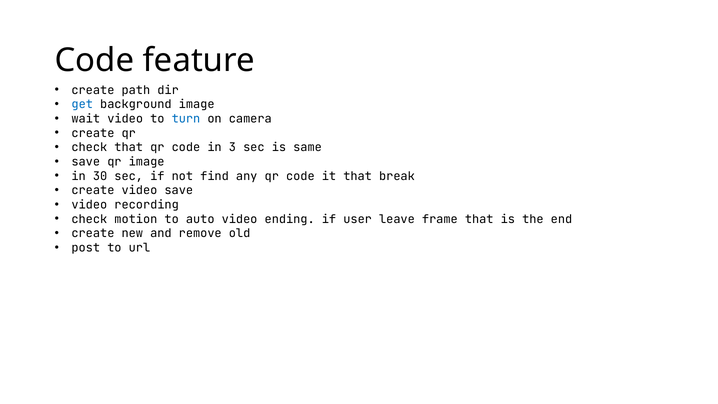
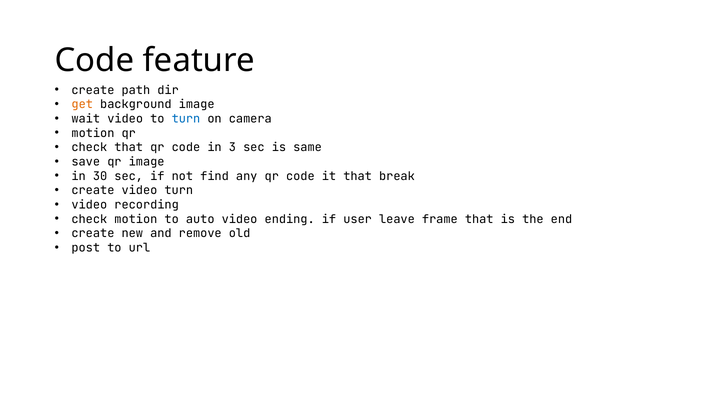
get colour: blue -> orange (82, 104)
create: create -> motion (93, 133)
video save: save -> turn (179, 190)
